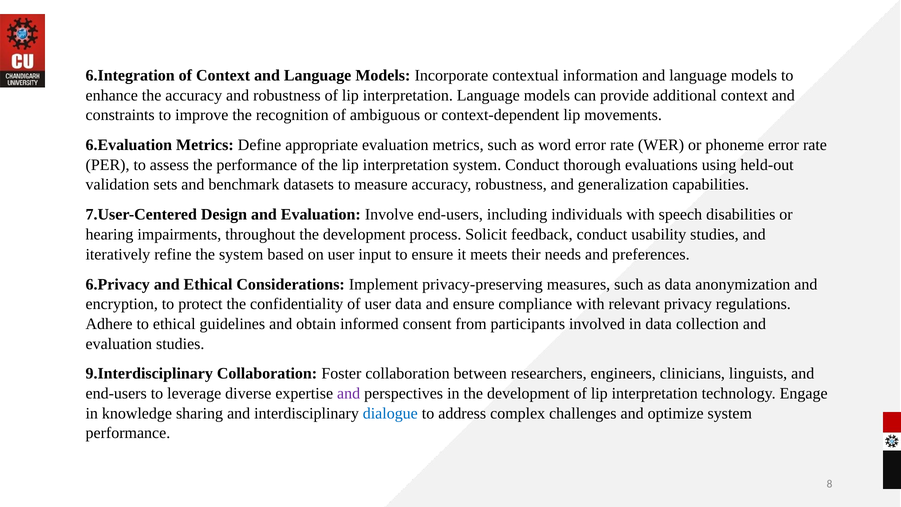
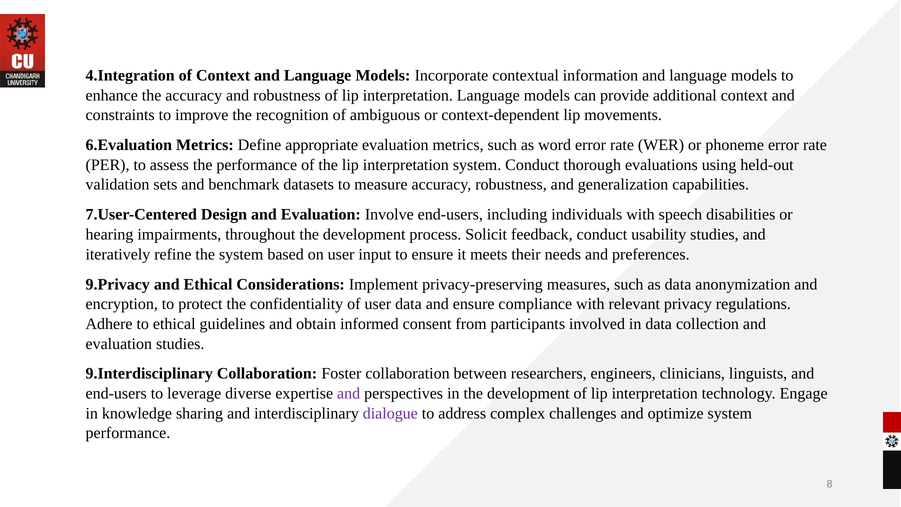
6.Integration: 6.Integration -> 4.Integration (130, 75)
6.Privacy: 6.Privacy -> 9.Privacy (118, 284)
dialogue colour: blue -> purple (390, 413)
